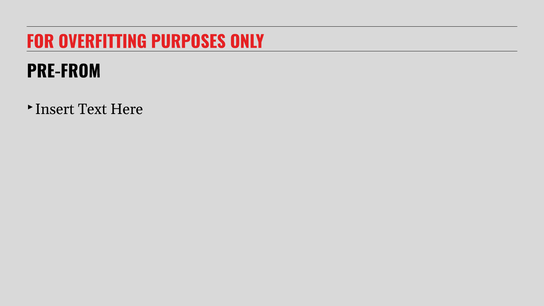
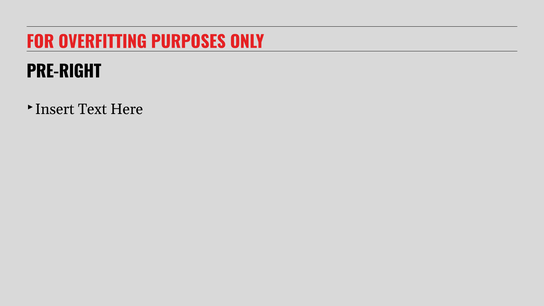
PRE-FROM: PRE-FROM -> PRE-RIGHT (64, 72)
